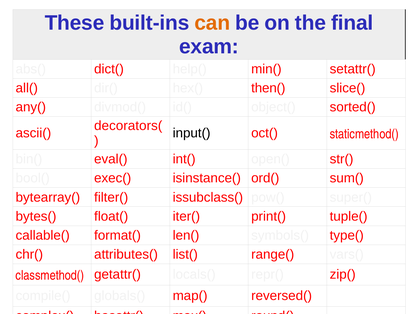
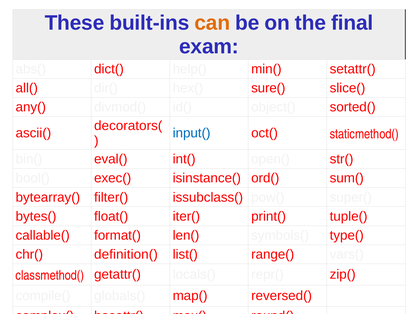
then(: then( -> sure( (268, 88)
input( colour: black -> blue (192, 133)
attributes(: attributes( -> definition( (126, 254)
